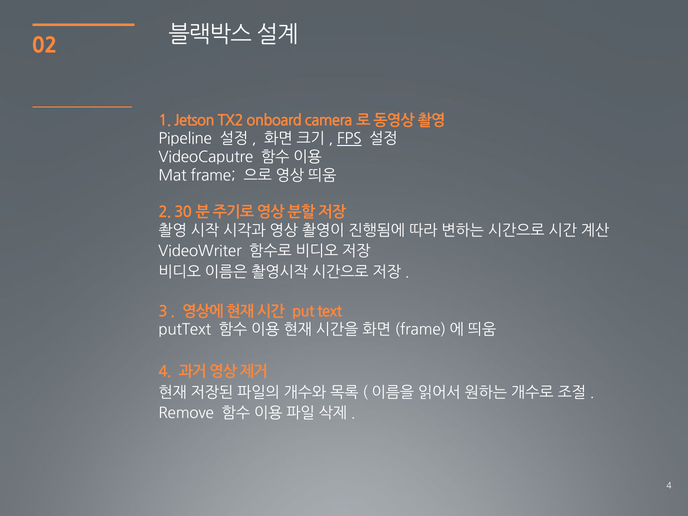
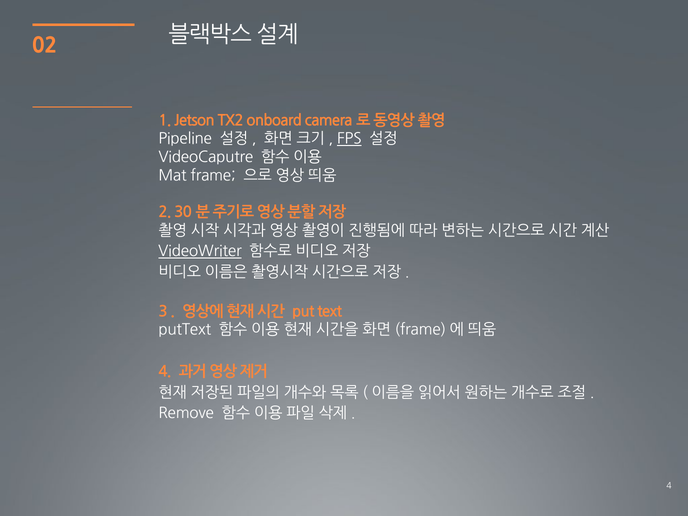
VideoWriter underline: none -> present (200, 251)
